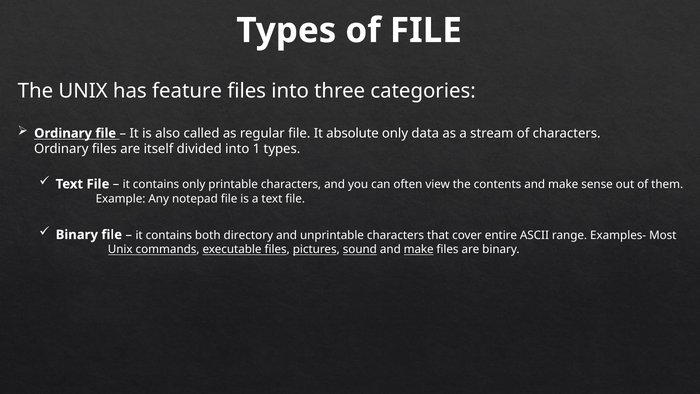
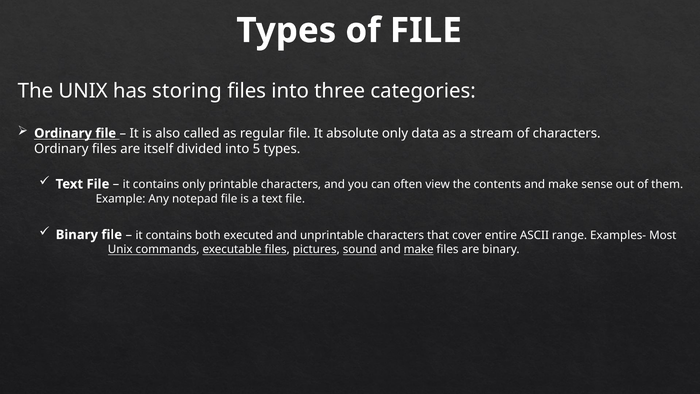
feature: feature -> storing (187, 91)
1: 1 -> 5 (256, 149)
directory: directory -> executed (248, 235)
